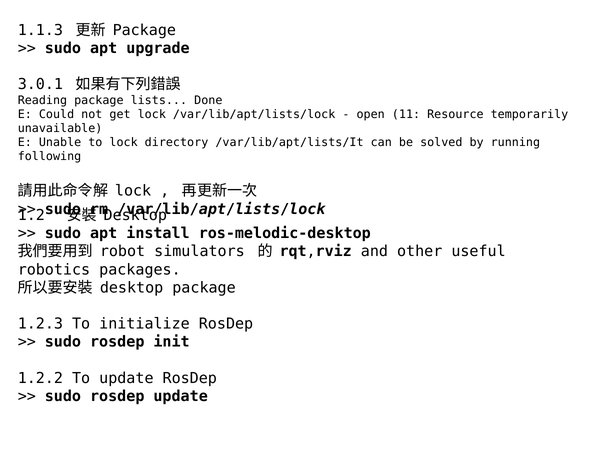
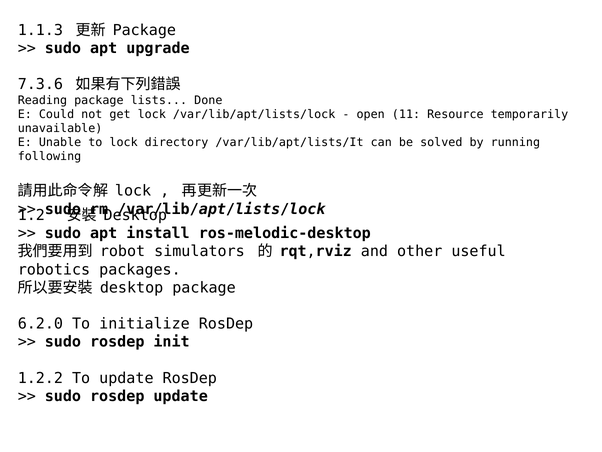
3.0.1: 3.0.1 -> 7.3.6 (40, 84)
1.2.3: 1.2.3 -> 6.2.0 (40, 323)
